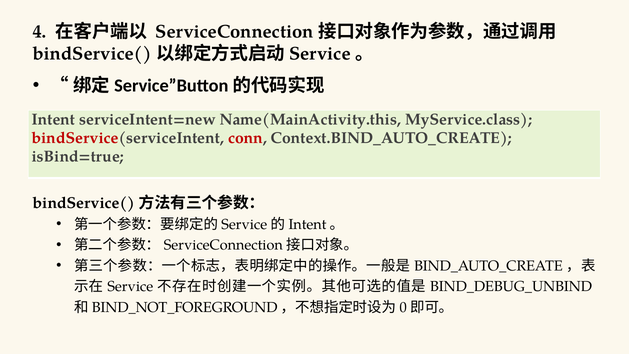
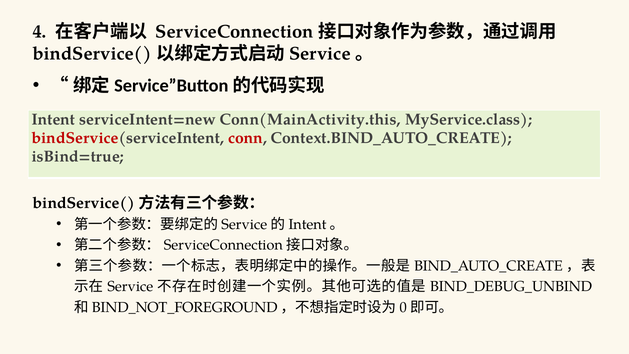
Name(MainActivity.this: Name(MainActivity.this -> Conn(MainActivity.this (310, 119)
